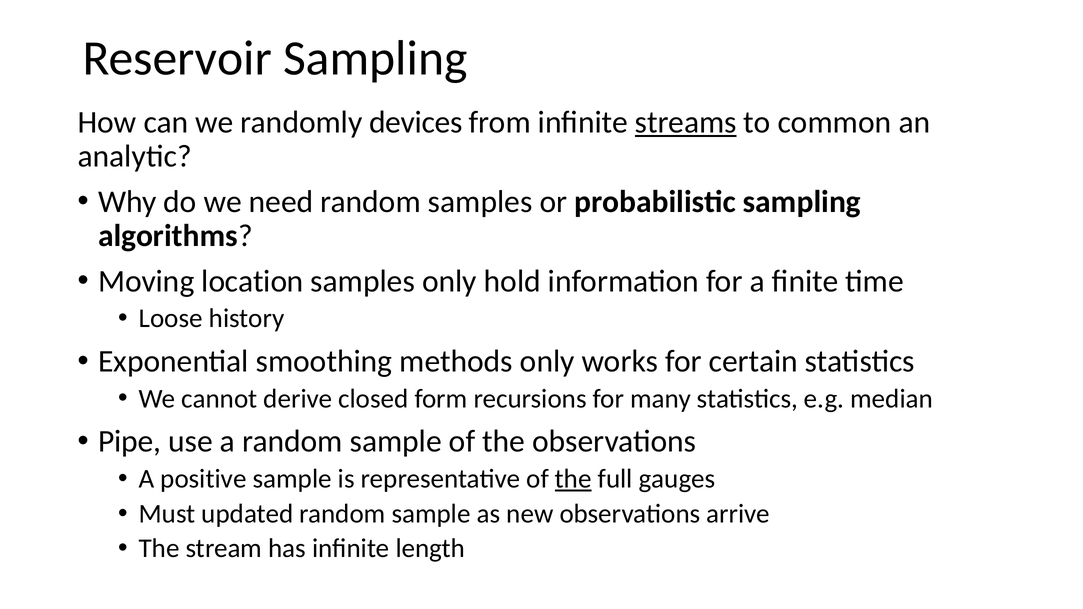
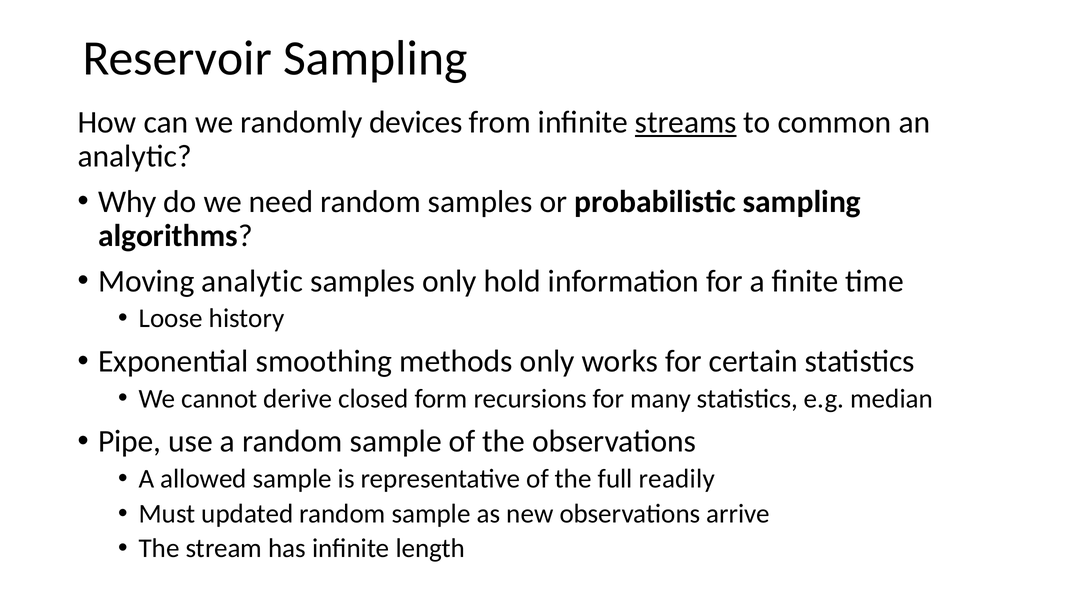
Moving location: location -> analytic (252, 281)
positive: positive -> allowed (204, 479)
the underline: present -> none (573, 479)
gauges: gauges -> readily (677, 479)
